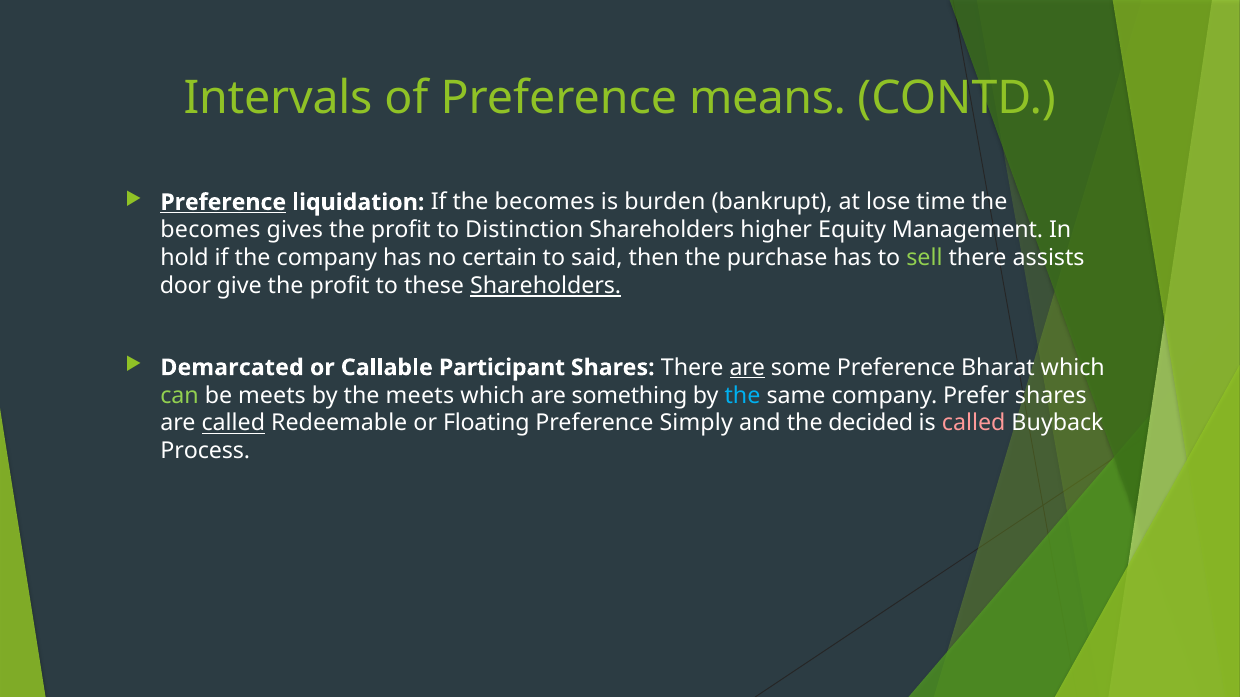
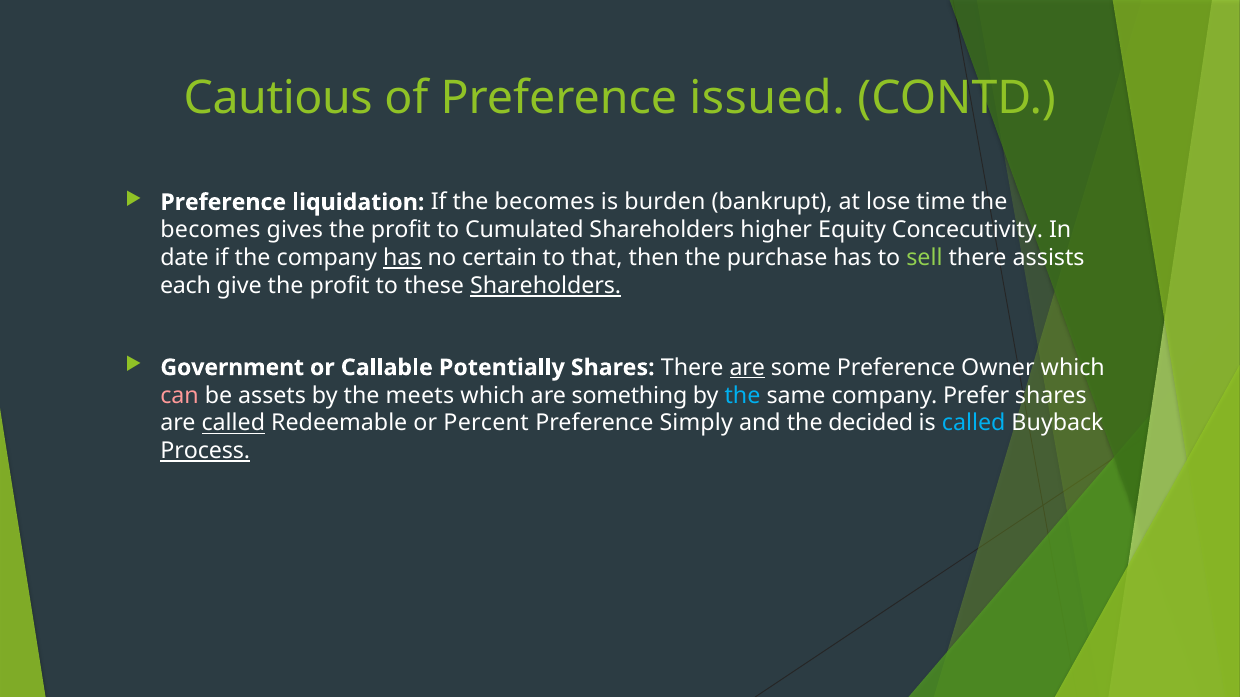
Intervals: Intervals -> Cautious (278, 98)
means: means -> issued (767, 98)
Preference underline: present -> none (223, 202)
Distinction: Distinction -> Cumulated (524, 230)
Management: Management -> Concecutivity (967, 230)
hold: hold -> date (185, 258)
has underline: none -> present (402, 258)
said: said -> that (597, 258)
door: door -> each (185, 286)
Demarcated: Demarcated -> Government (232, 368)
Participant: Participant -> Potentially (502, 368)
Bharat: Bharat -> Owner (998, 368)
can colour: light green -> pink (180, 396)
be meets: meets -> assets (272, 396)
Floating: Floating -> Percent (486, 424)
called colour: pink -> light blue (974, 424)
Process underline: none -> present (205, 451)
